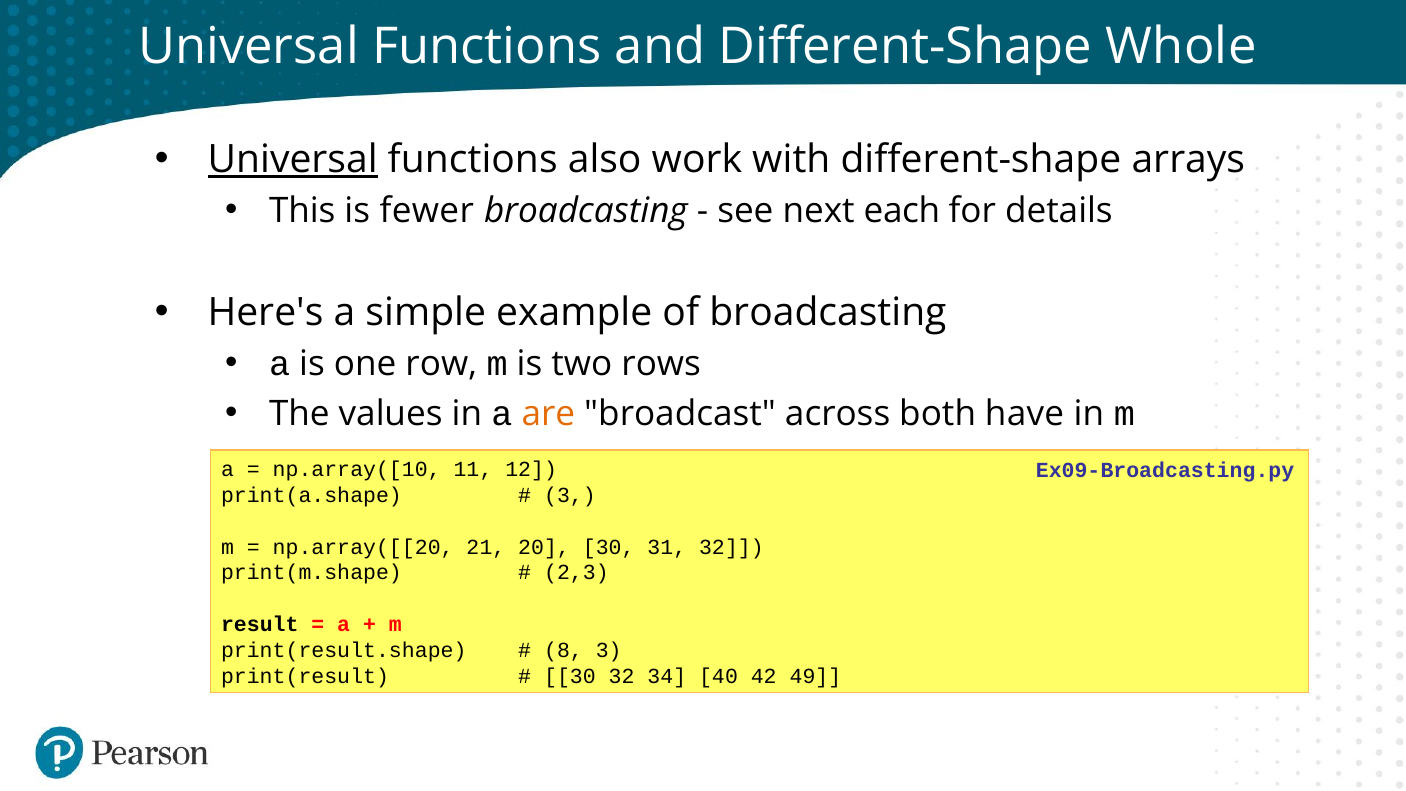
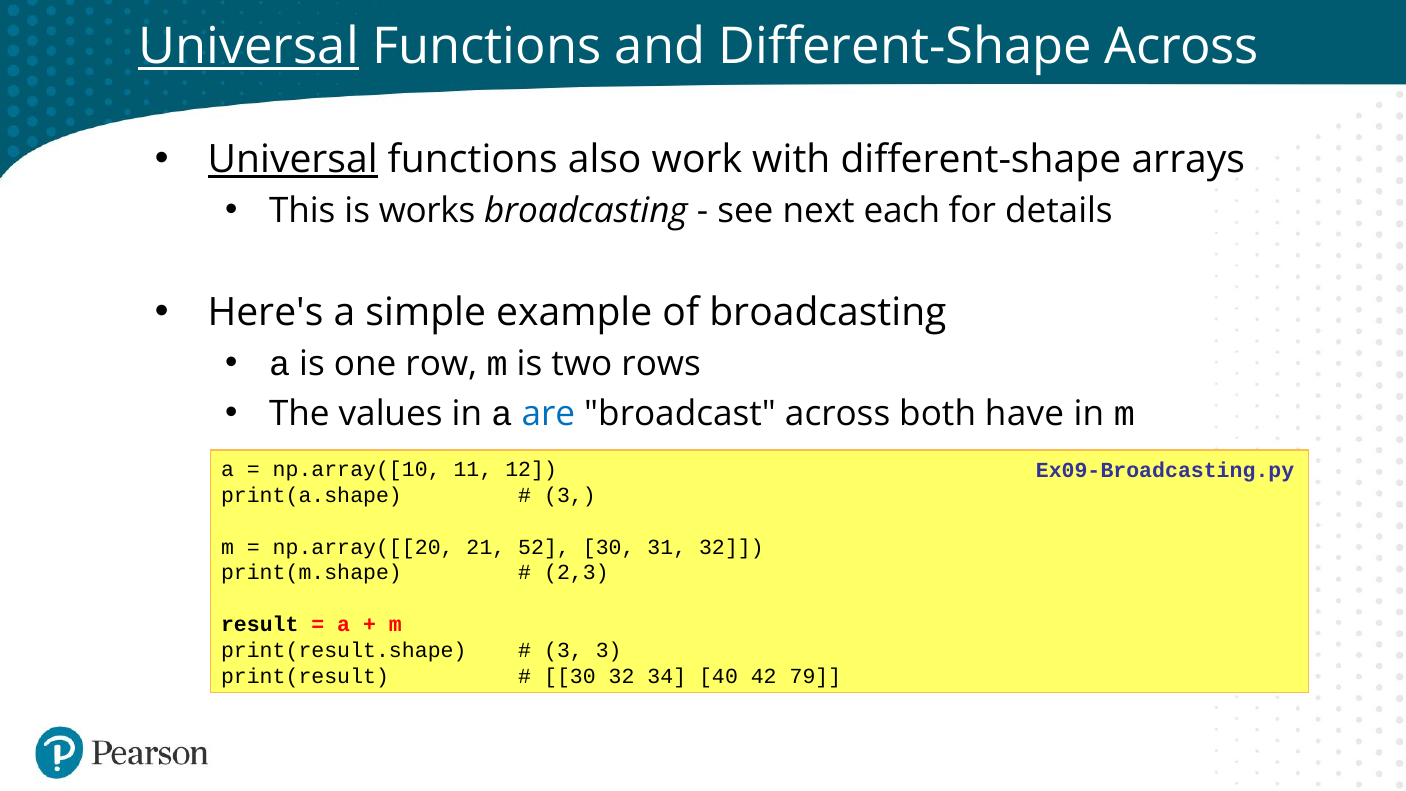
Universal underline: none -> present (248, 47)
Different-Shape Whole: Whole -> Across (1181, 47)
fewer: fewer -> works (427, 211)
are colour: orange -> blue (548, 413)
20: 20 -> 52 (544, 547)
8: 8 -> 3 (563, 650)
49: 49 -> 79 (815, 676)
